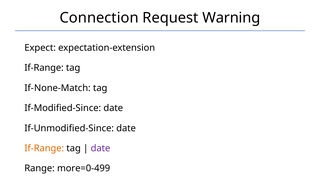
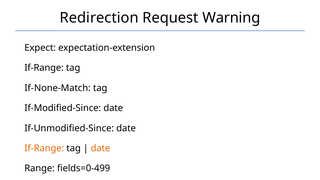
Connection: Connection -> Redirection (99, 18)
date colour: purple -> orange (101, 148)
more=0-499: more=0-499 -> fields=0-499 (84, 168)
